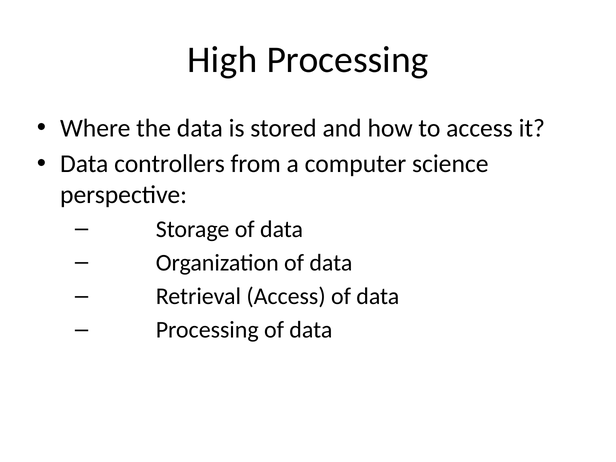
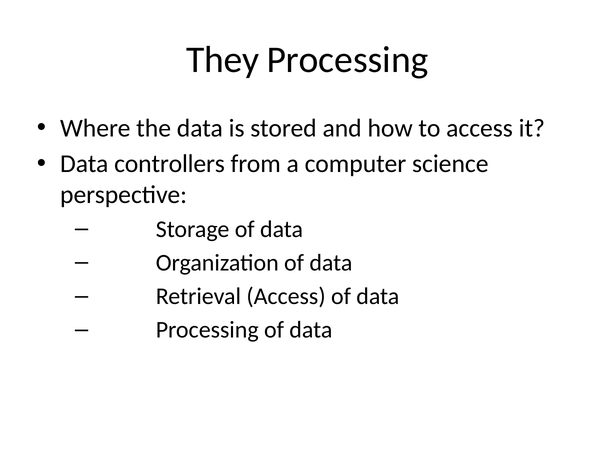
High: High -> They (223, 60)
